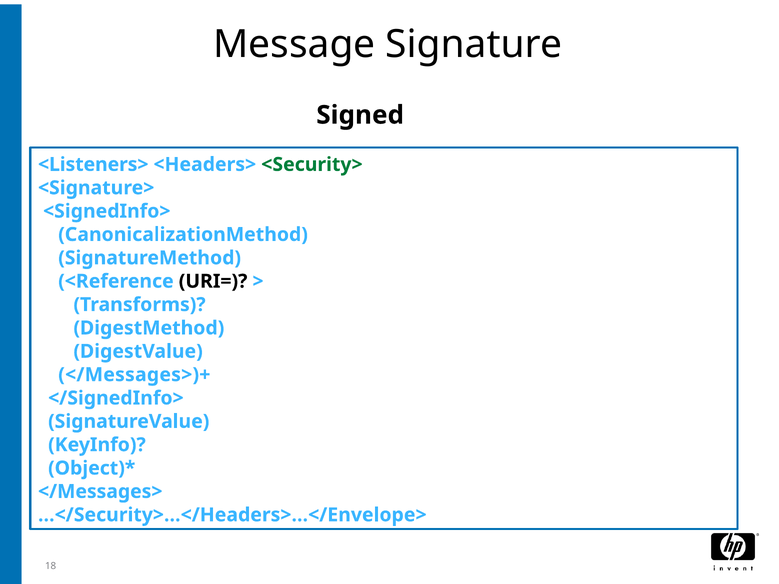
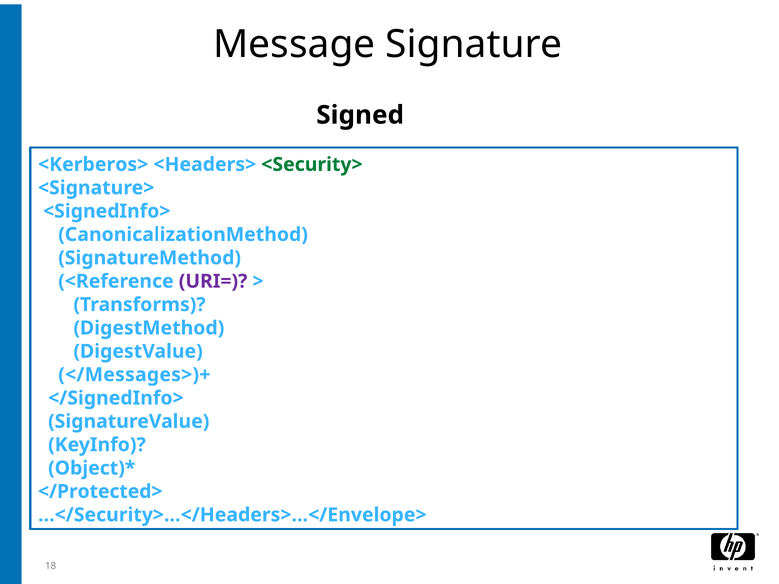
<Listeners>: <Listeners> -> <Kerberos> (93, 165)
URI= colour: black -> purple (213, 281)
</Messages>: </Messages> -> </Protected> (100, 492)
